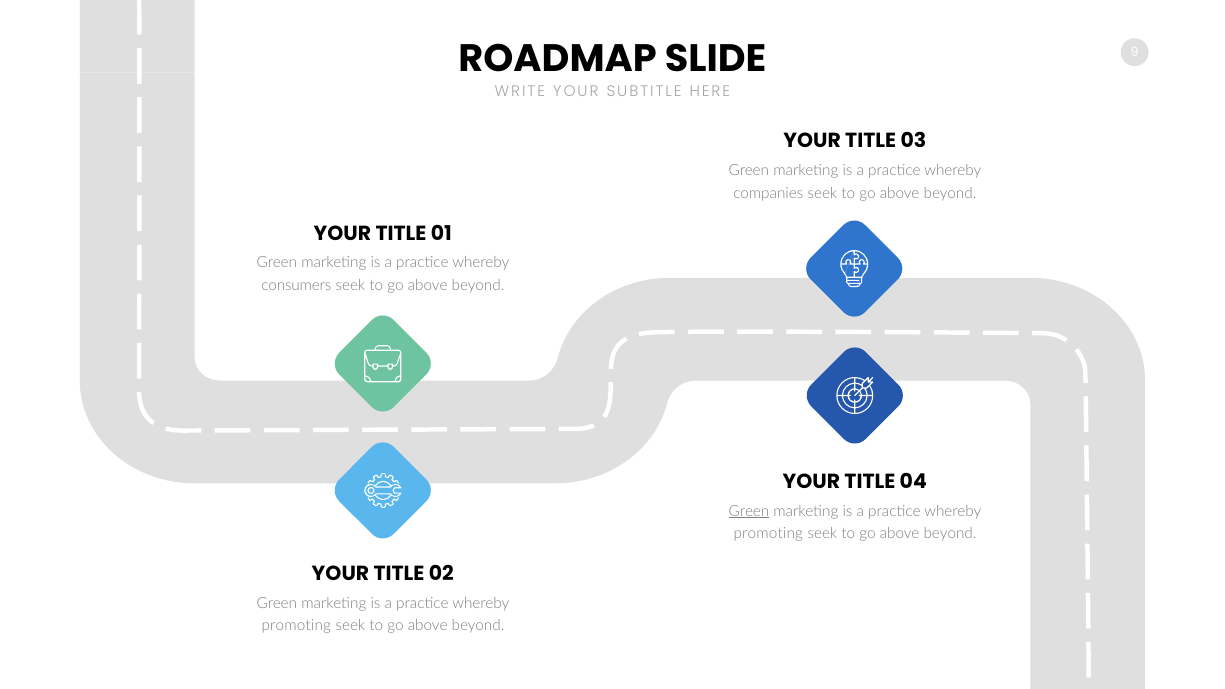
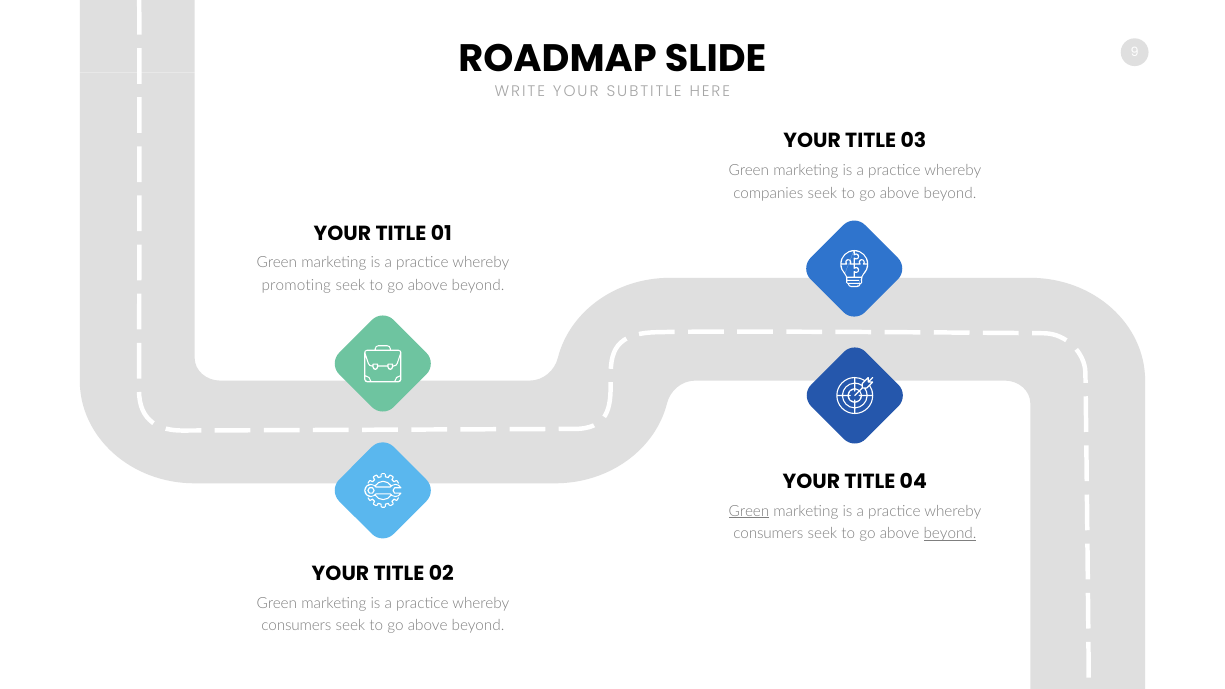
consumers: consumers -> promoting (296, 285)
promoting: promoting -> consumers (768, 534)
beyond underline: none -> present (950, 534)
promoting: promoting -> consumers (296, 626)
